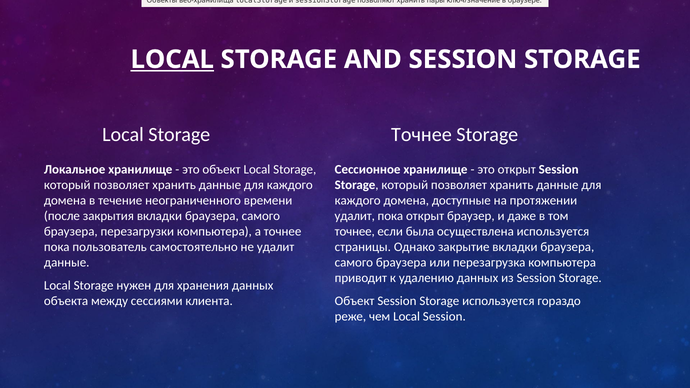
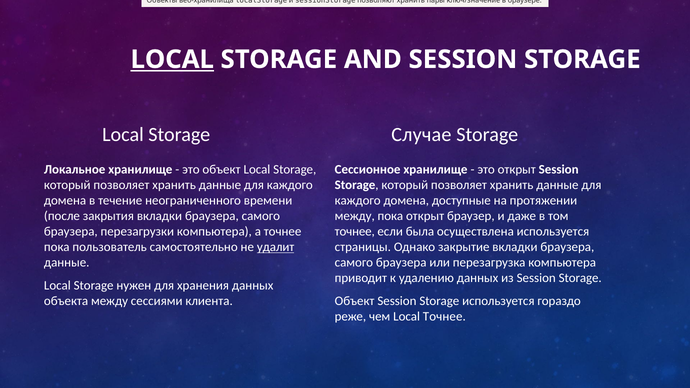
Точнее: Точнее -> Случае (421, 135)
удалит: удалит -> между (355, 216)
удалит underline: none -> present (276, 247)
Local Session: Session -> Точнее (444, 317)
